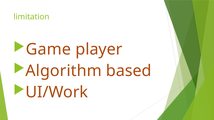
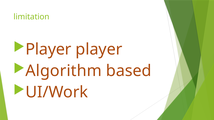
Game: Game -> Player (48, 49)
